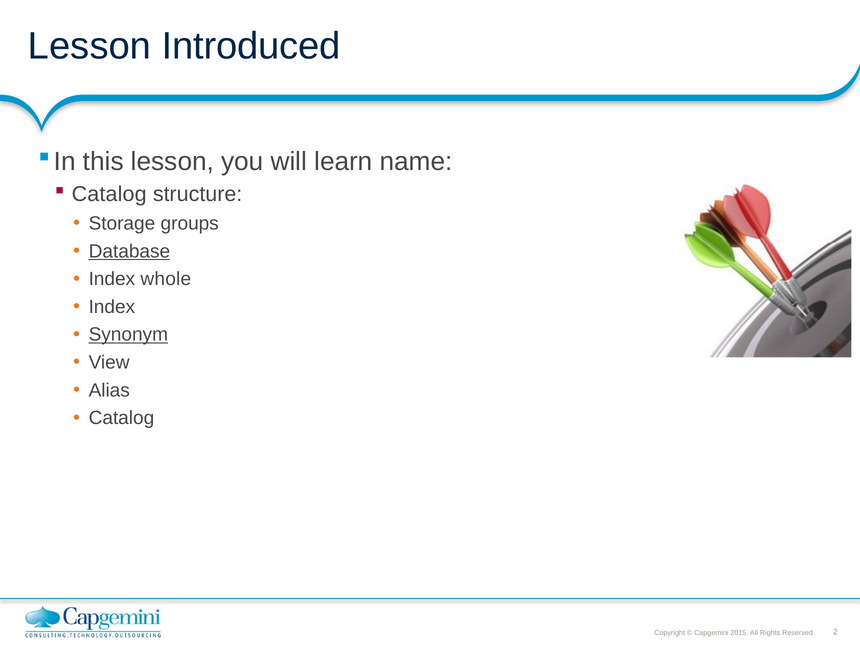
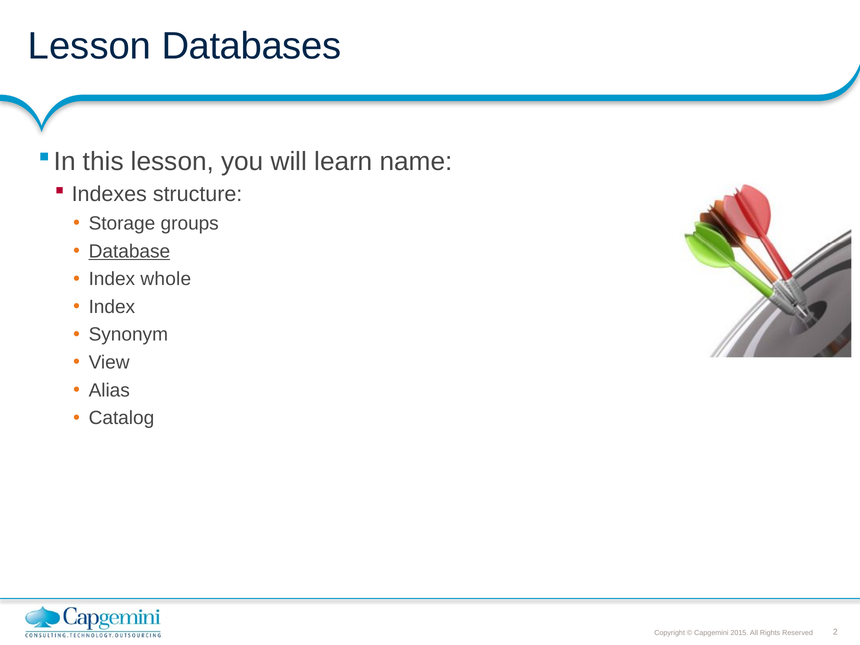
Introduced: Introduced -> Databases (251, 46)
Catalog: Catalog -> Indexes (109, 194)
Synonym underline: present -> none (128, 335)
